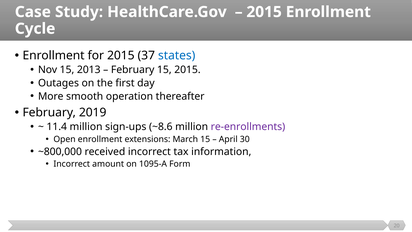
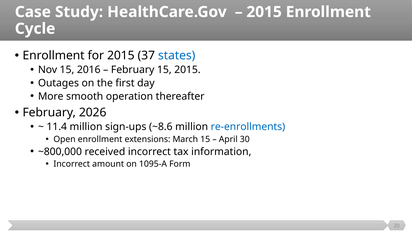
2013: 2013 -> 2016 (89, 70)
2019: 2019 -> 2026 (93, 113)
re-enrollments colour: purple -> blue (248, 127)
